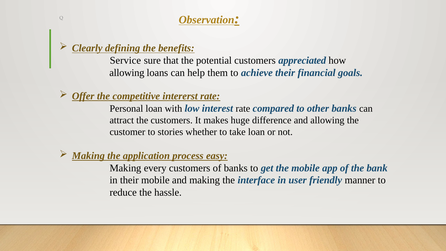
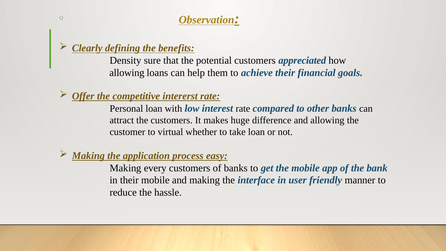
Service: Service -> Density (125, 61)
stories: stories -> virtual (170, 132)
